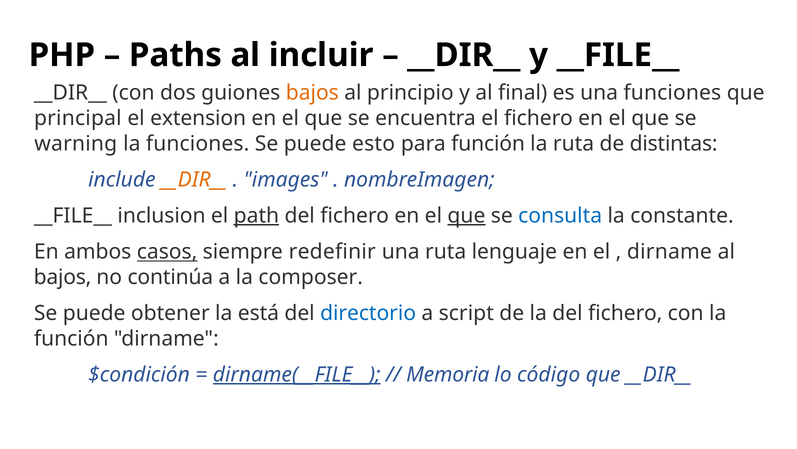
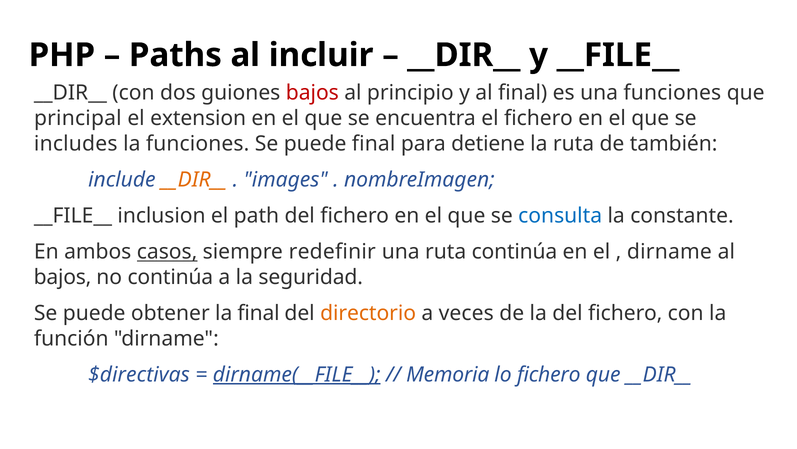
bajos colour: orange -> red (312, 93)
warning: warning -> includes (76, 144)
puede esto: esto -> final (374, 144)
para función: función -> detiene (488, 144)
distintas: distintas -> también (674, 144)
path underline: present -> none (256, 215)
que underline: present -> none (466, 215)
ruta lenguaje: lenguaje -> continúa (514, 251)
composer: composer -> seguridad (311, 277)
la está: está -> final (259, 313)
directorio colour: blue -> orange (368, 313)
script: script -> veces (466, 313)
$condición: $condición -> $directivas (139, 374)
lo código: código -> fichero (549, 374)
